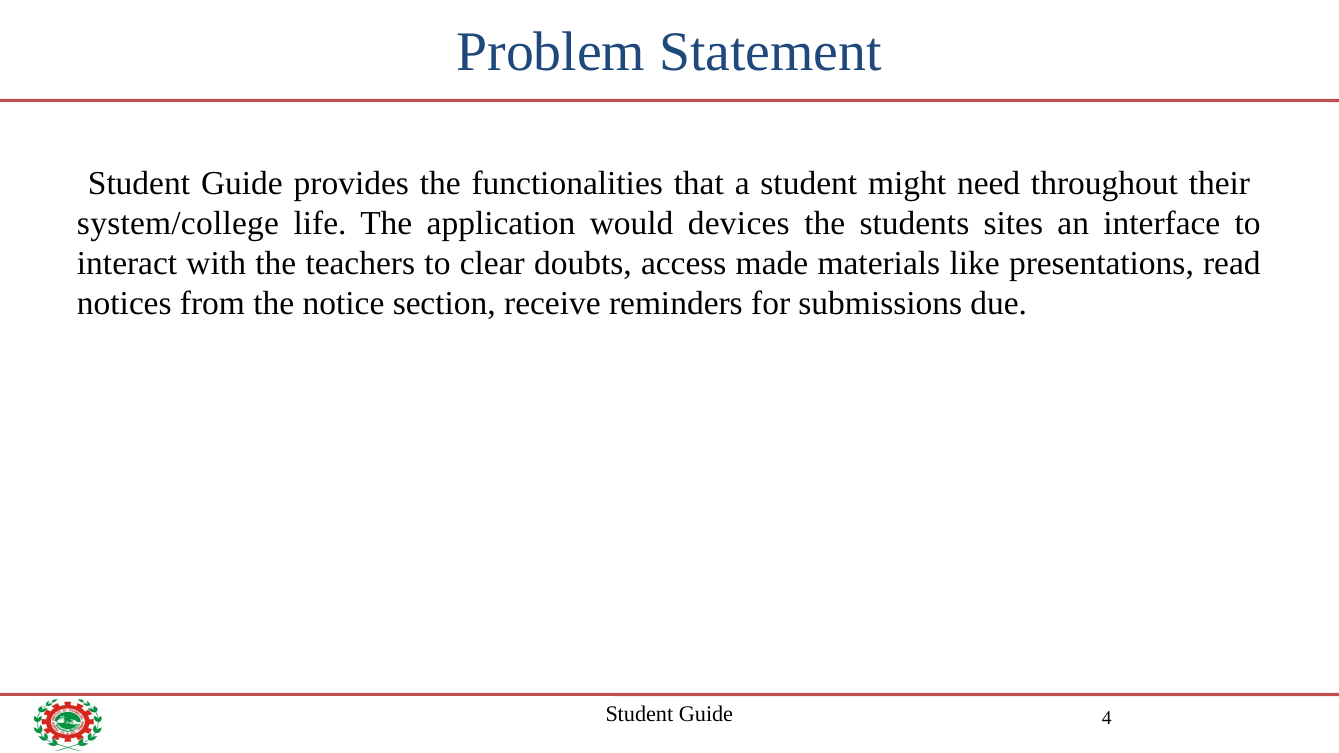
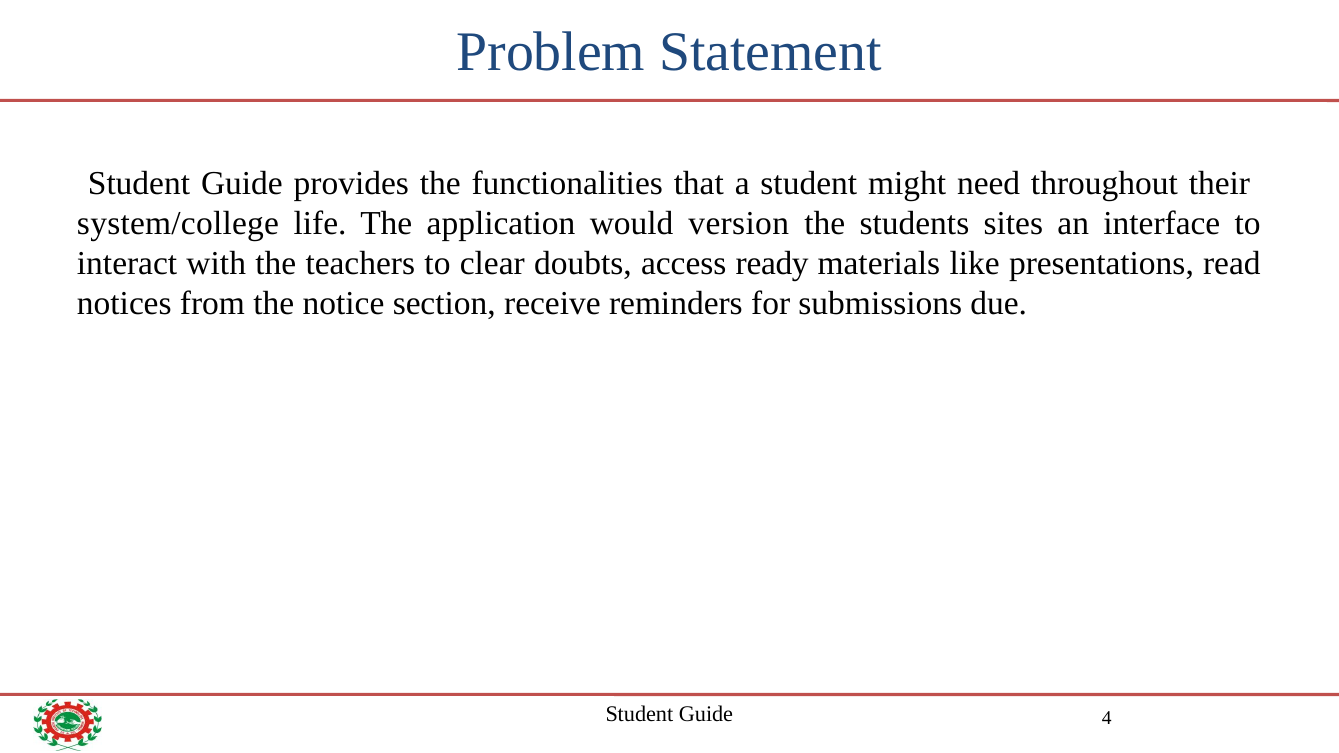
devices: devices -> version (739, 224)
made: made -> ready (772, 264)
